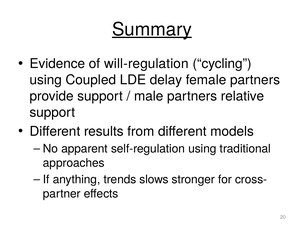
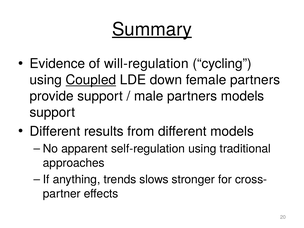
Coupled underline: none -> present (91, 80)
delay: delay -> down (166, 80)
partners relative: relative -> models (243, 96)
